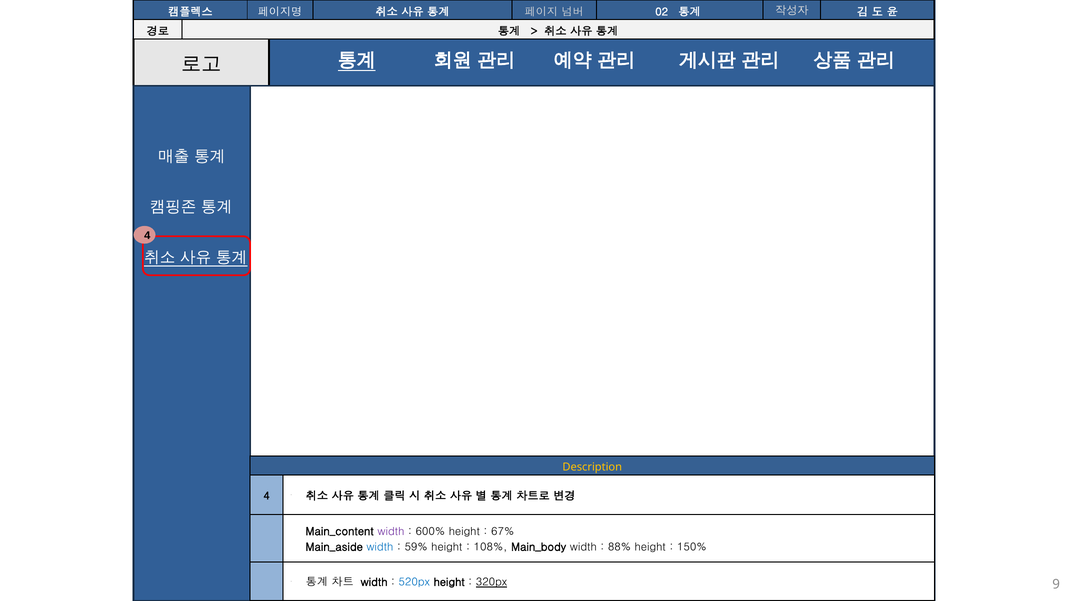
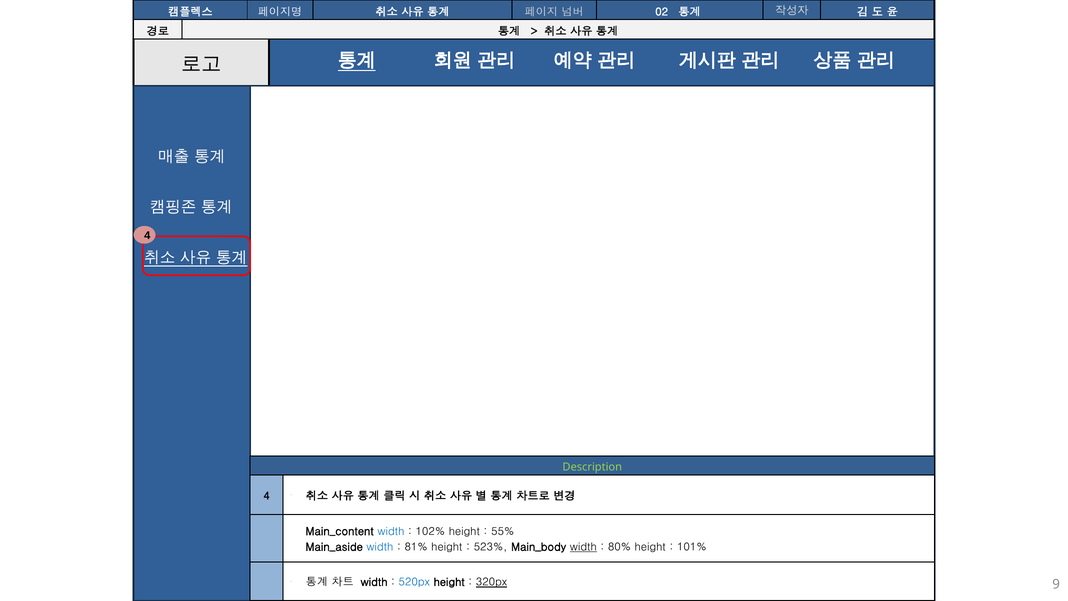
Description colour: yellow -> light green (592, 467)
width colour: purple -> blue (391, 531)
600%: 600% -> 102% (430, 531)
67%: 67% -> 55% (503, 531)
59%: 59% -> 81% (416, 547)
108%: 108% -> 523% (490, 547)
width underline: none -> present (583, 547)
88%: 88% -> 80% (619, 547)
150%: 150% -> 101% (692, 547)
